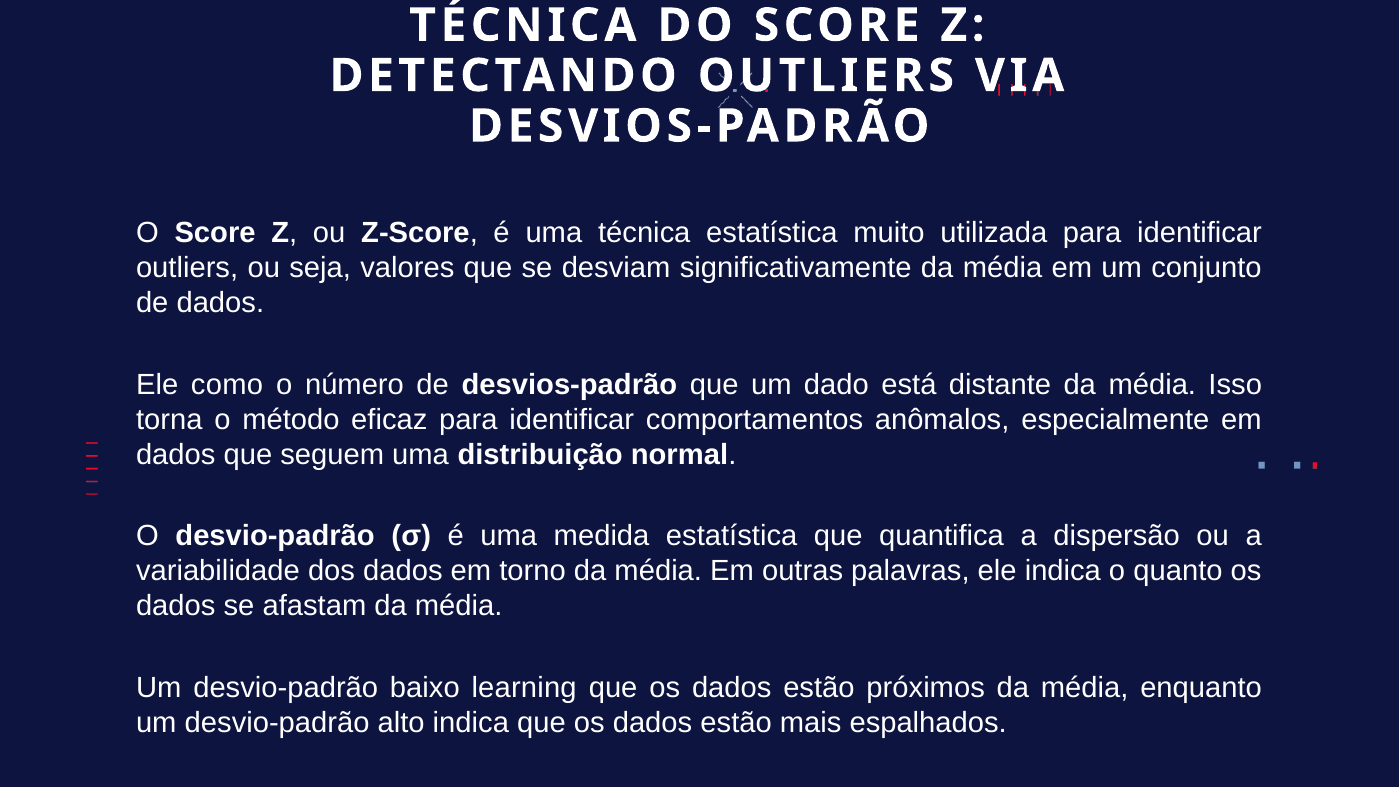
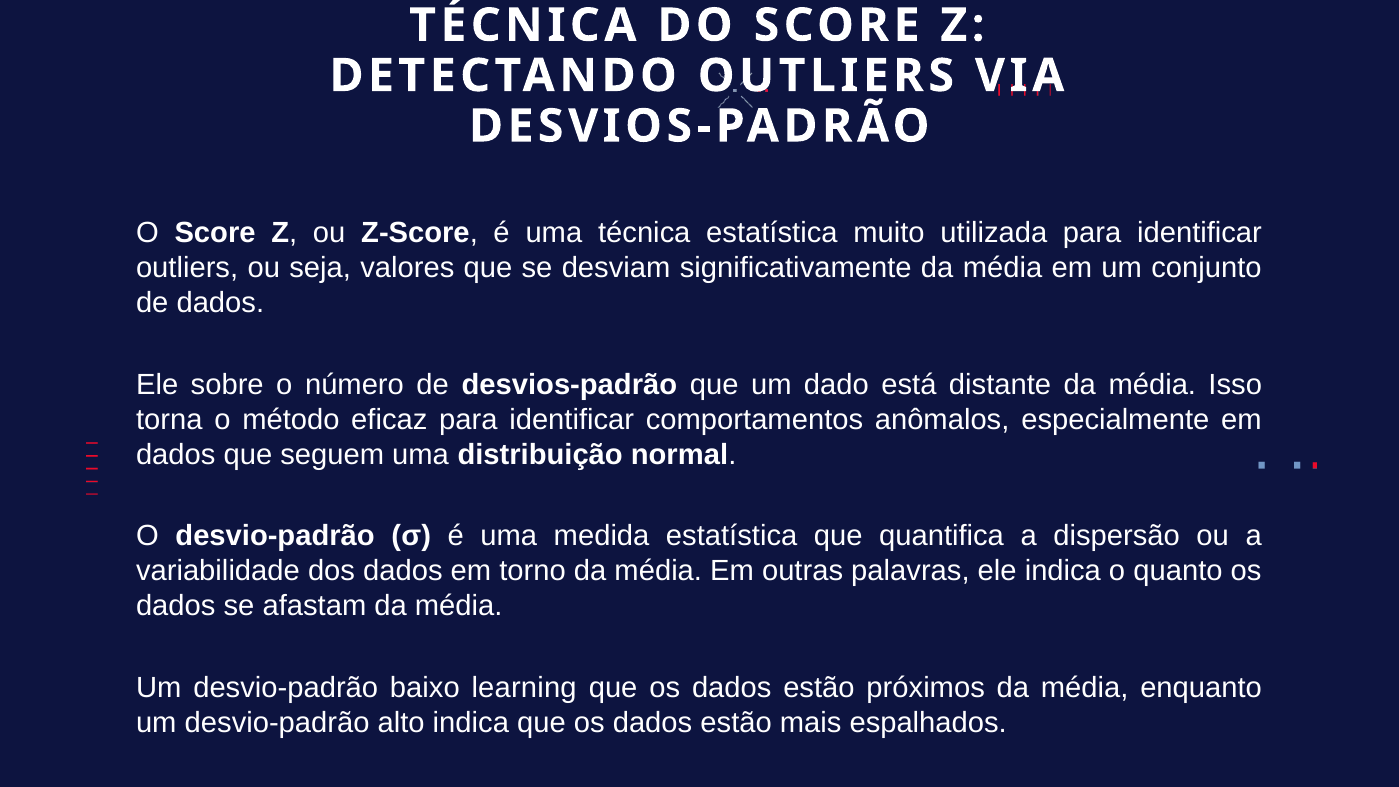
como: como -> sobre (227, 385)
